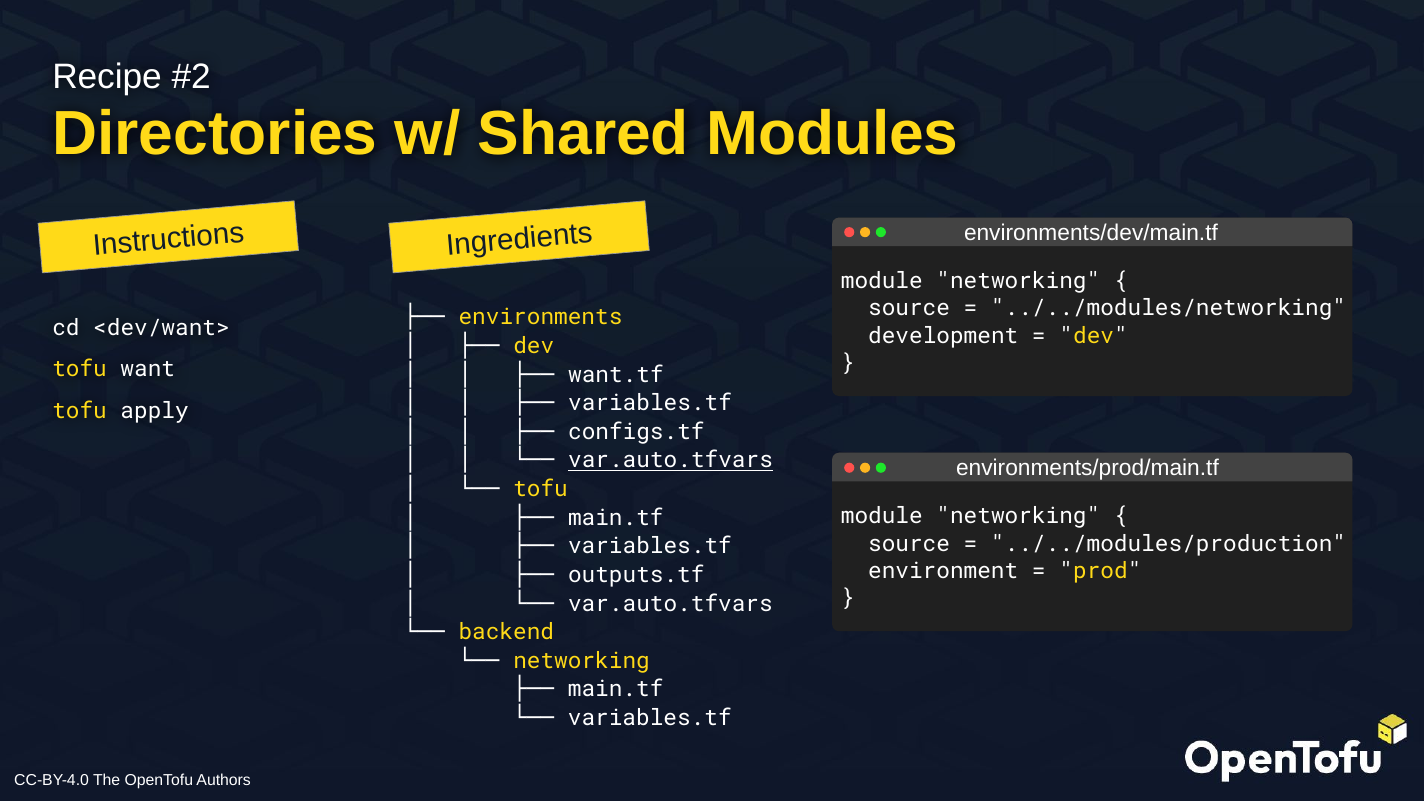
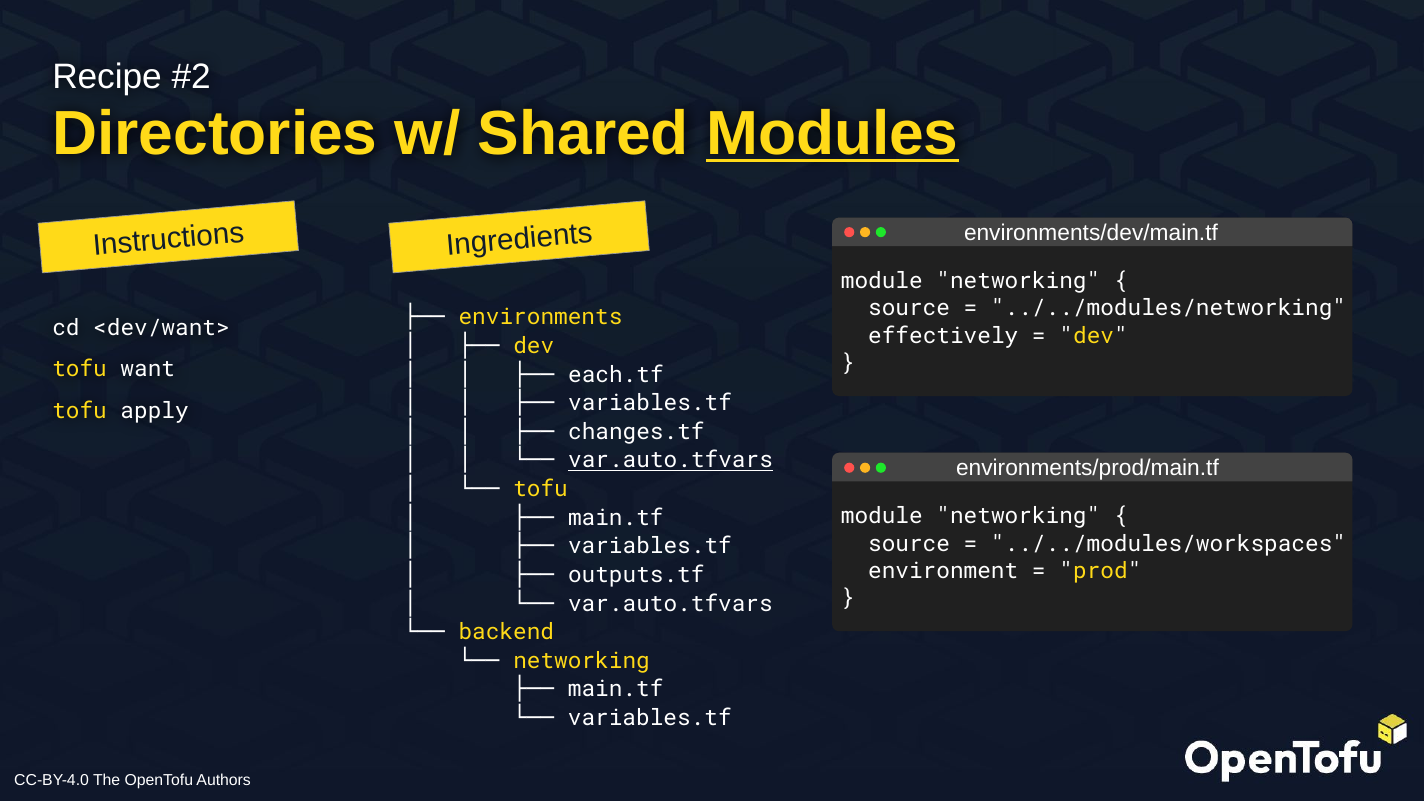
Modules underline: none -> present (832, 134)
development: development -> effectively (943, 336)
want.tf: want.tf -> each.tf (616, 375)
configs.tf: configs.tf -> changes.tf (636, 432)
../../modules/production: ../../modules/production -> ../../modules/workspaces (1169, 544)
